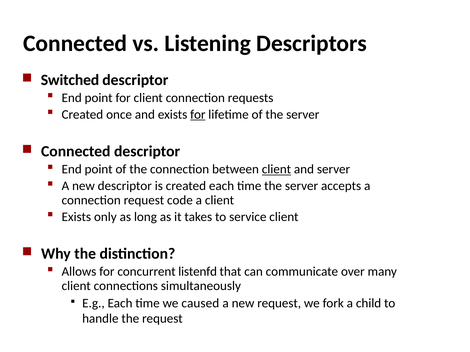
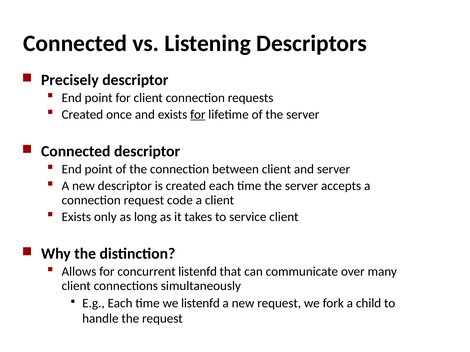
Switched: Switched -> Precisely (70, 80)
client underline: present -> none (276, 170)
we caused: caused -> listenfd (200, 304)
